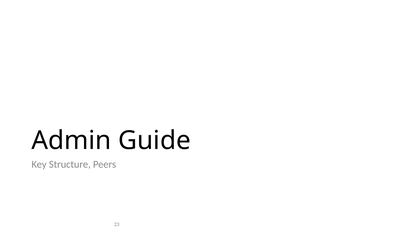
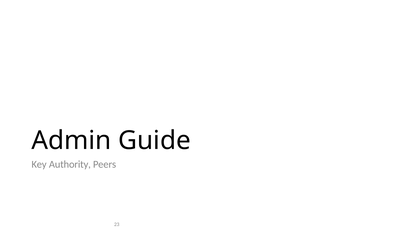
Structure: Structure -> Authority (70, 164)
